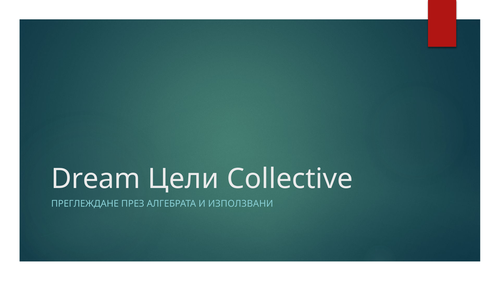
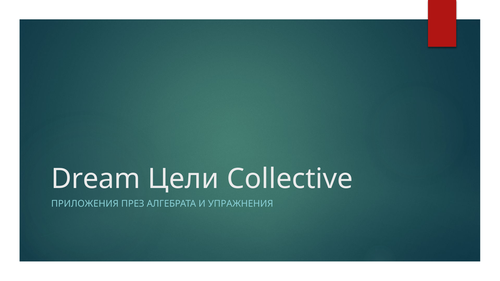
ПРЕГЛЕЖДАНЕ: ПРЕГЛЕЖДАНЕ -> ПРИЛОЖЕНИЯ (85, 204)
ИЗПОЛЗВАНИ: ИЗПОЛЗВАНИ -> УПРАЖНЕНИЯ (241, 204)
